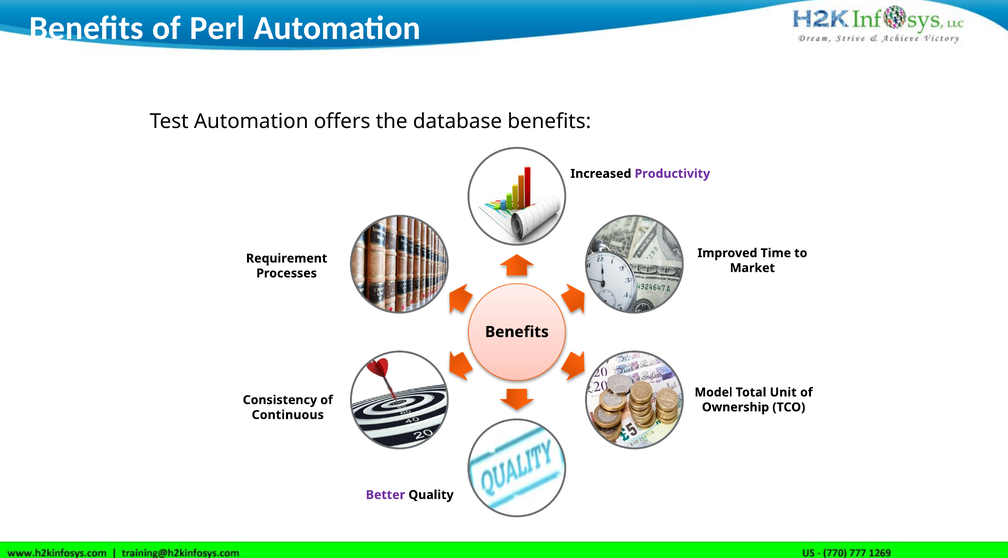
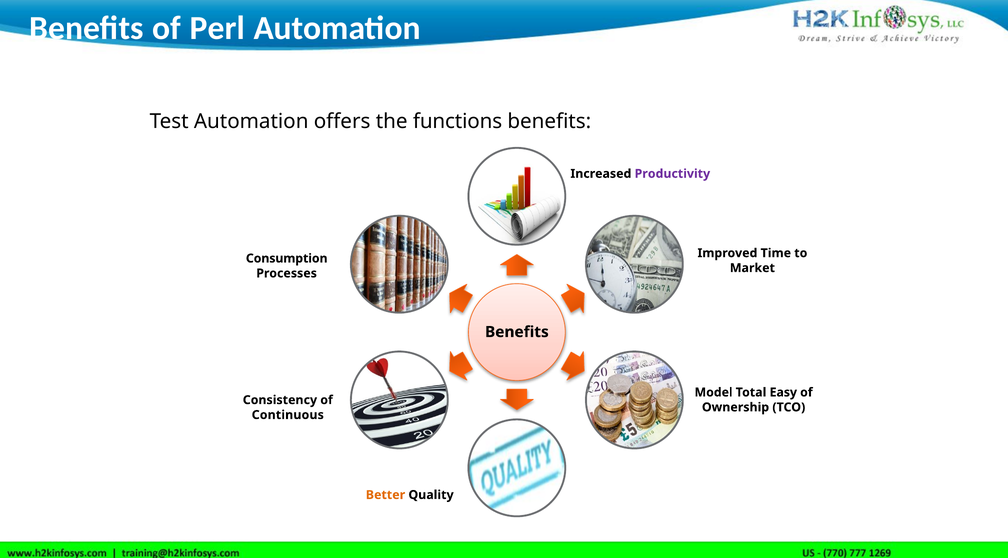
database: database -> functions (458, 121)
Requirement: Requirement -> Consumption (287, 258)
Unit: Unit -> Easy (783, 392)
Better colour: purple -> orange (385, 495)
